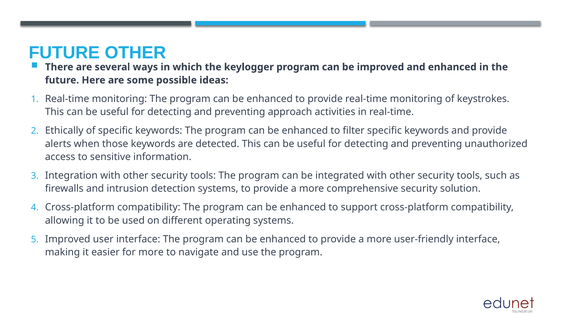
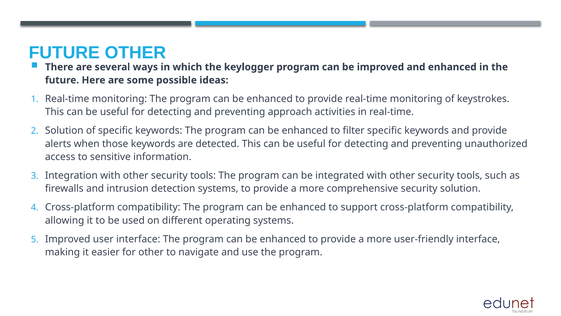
Ethically: Ethically -> Solution (64, 130)
for more: more -> other (151, 252)
